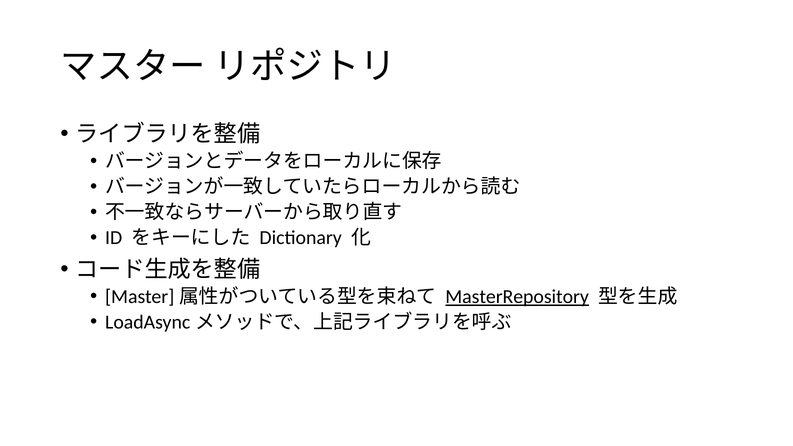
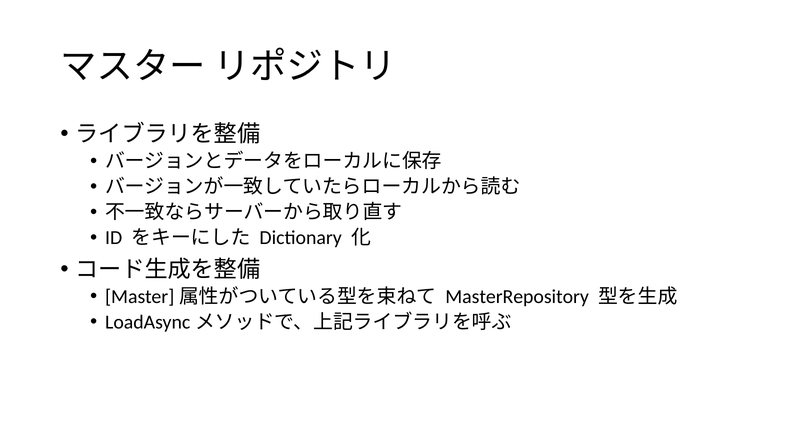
MasterRepository underline: present -> none (517, 297)
